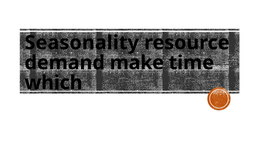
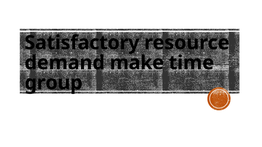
Seasonality: Seasonality -> Satisfactory (82, 43)
which: which -> group (54, 83)
